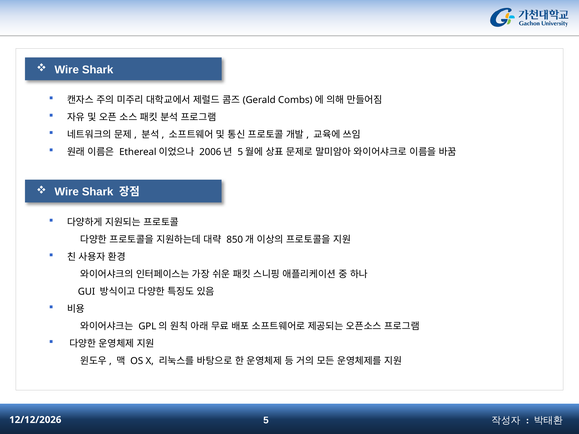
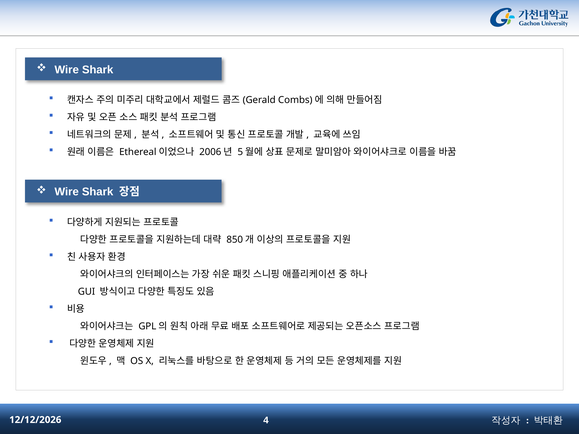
5: 5 -> 4 (266, 421)
